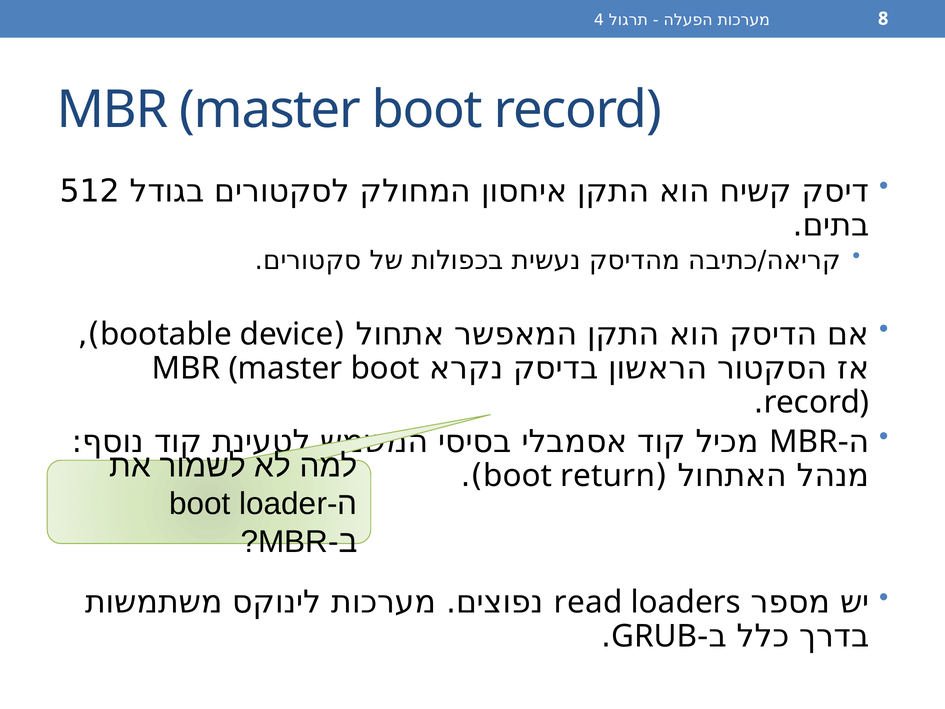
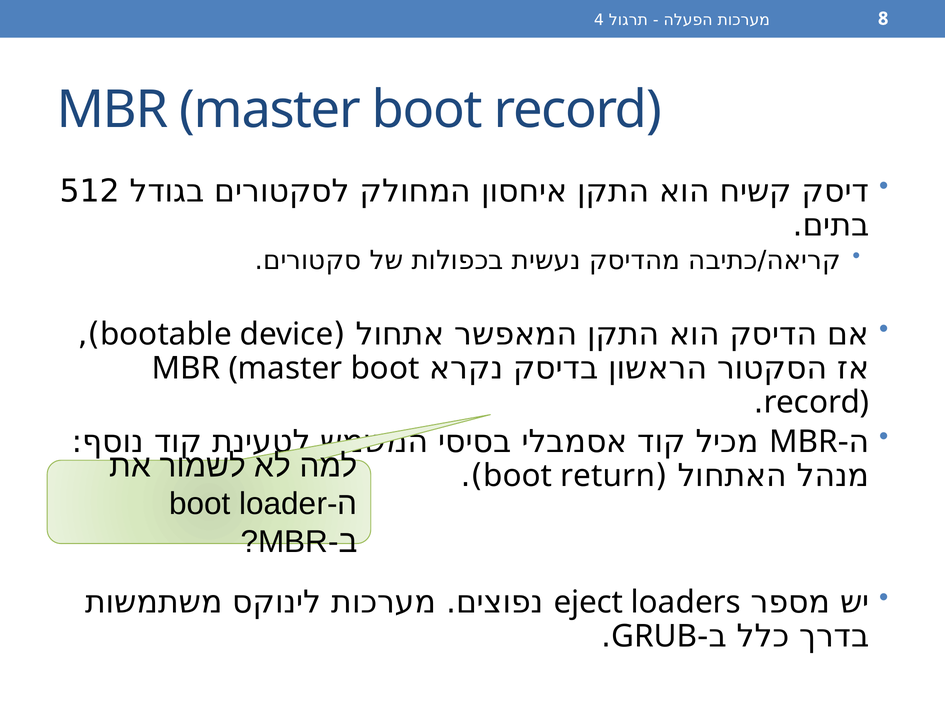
read: read -> eject (588, 602)
